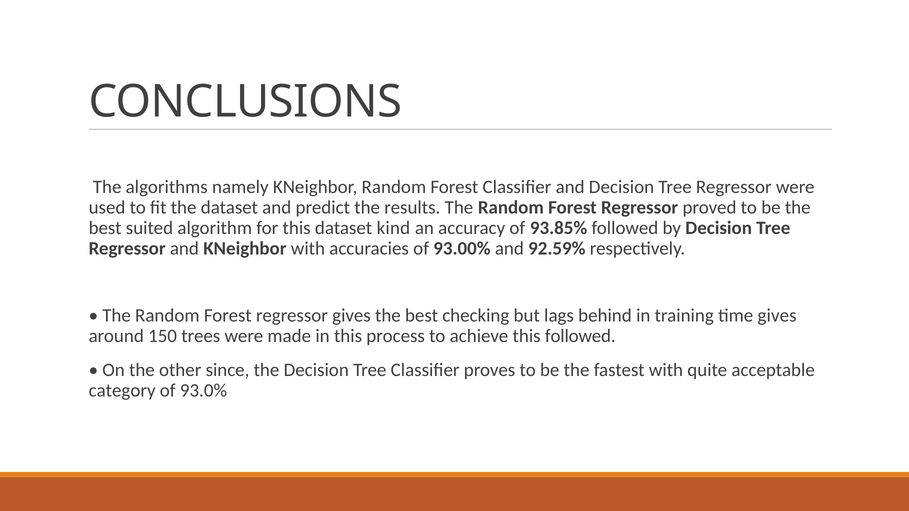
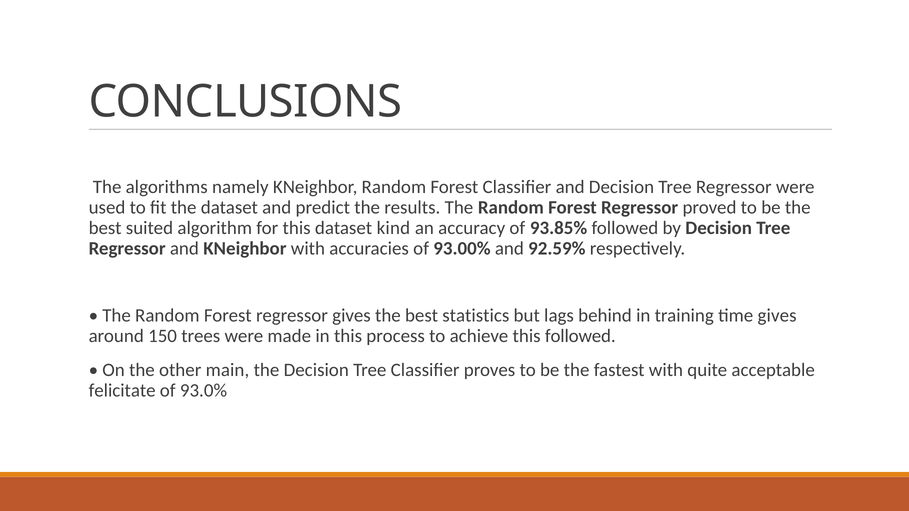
checking: checking -> statistics (476, 316)
since: since -> main (227, 370)
category: category -> felicitate (122, 391)
